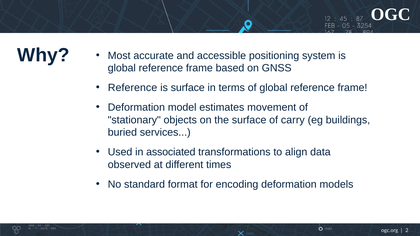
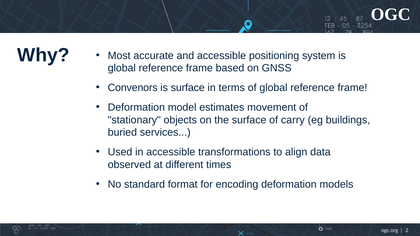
Reference: Reference -> Convenors (133, 88)
in associated: associated -> accessible (171, 152)
